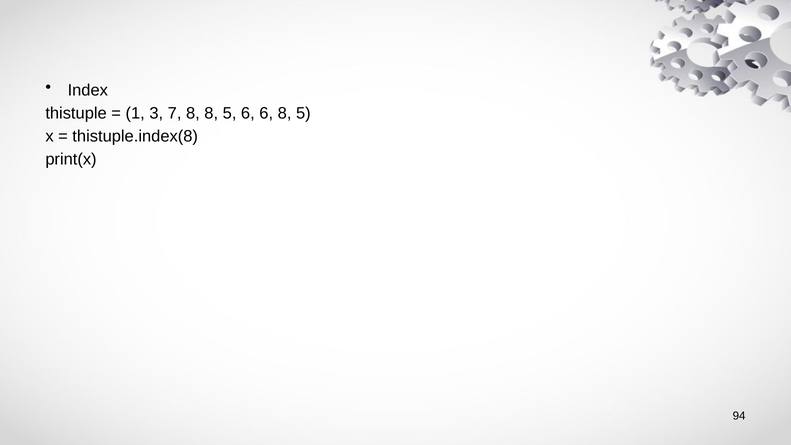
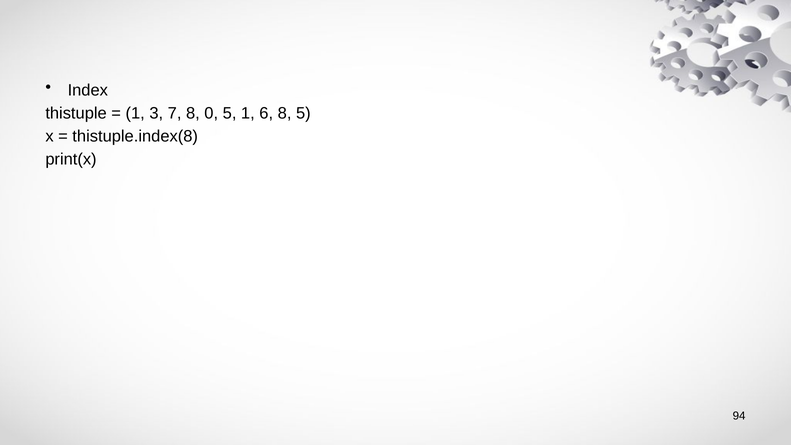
8 8: 8 -> 0 (211, 113)
5 6: 6 -> 1 (248, 113)
